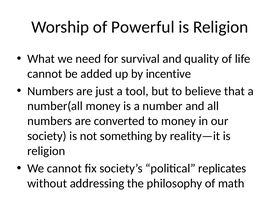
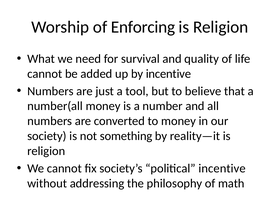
Powerful: Powerful -> Enforcing (143, 27)
political replicates: replicates -> incentive (222, 168)
